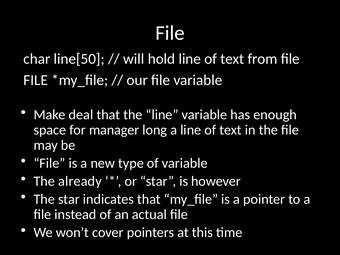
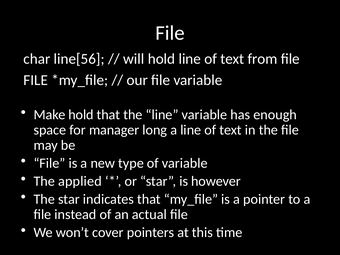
line[50: line[50 -> line[56 (79, 59)
Make deal: deal -> hold (81, 115)
already: already -> applied (80, 181)
